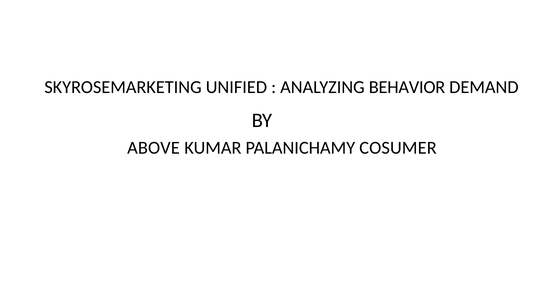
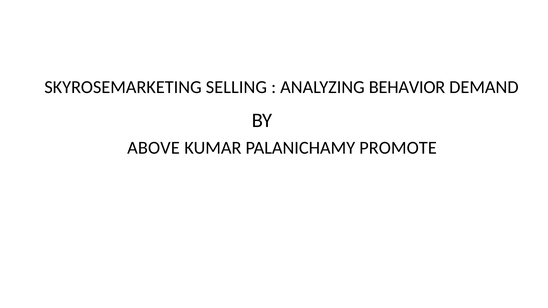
UNIFIED: UNIFIED -> SELLING (236, 87)
COSUMER: COSUMER -> PROMOTE (398, 148)
